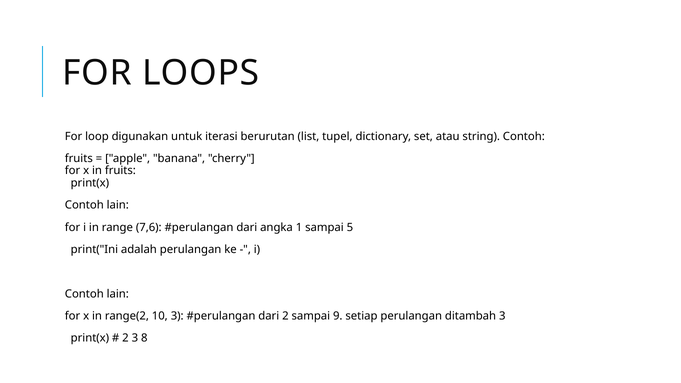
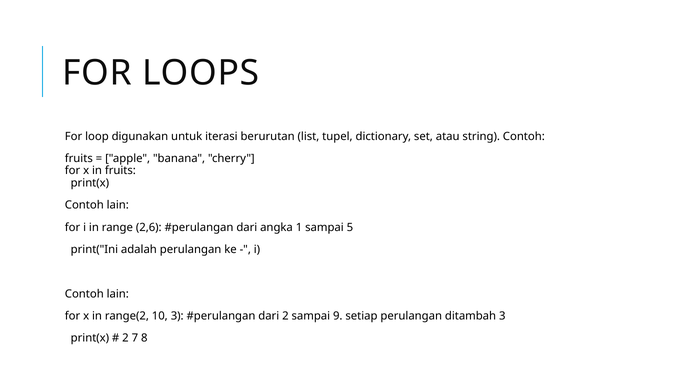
7,6: 7,6 -> 2,6 (149, 227)
2 3: 3 -> 7 (135, 338)
